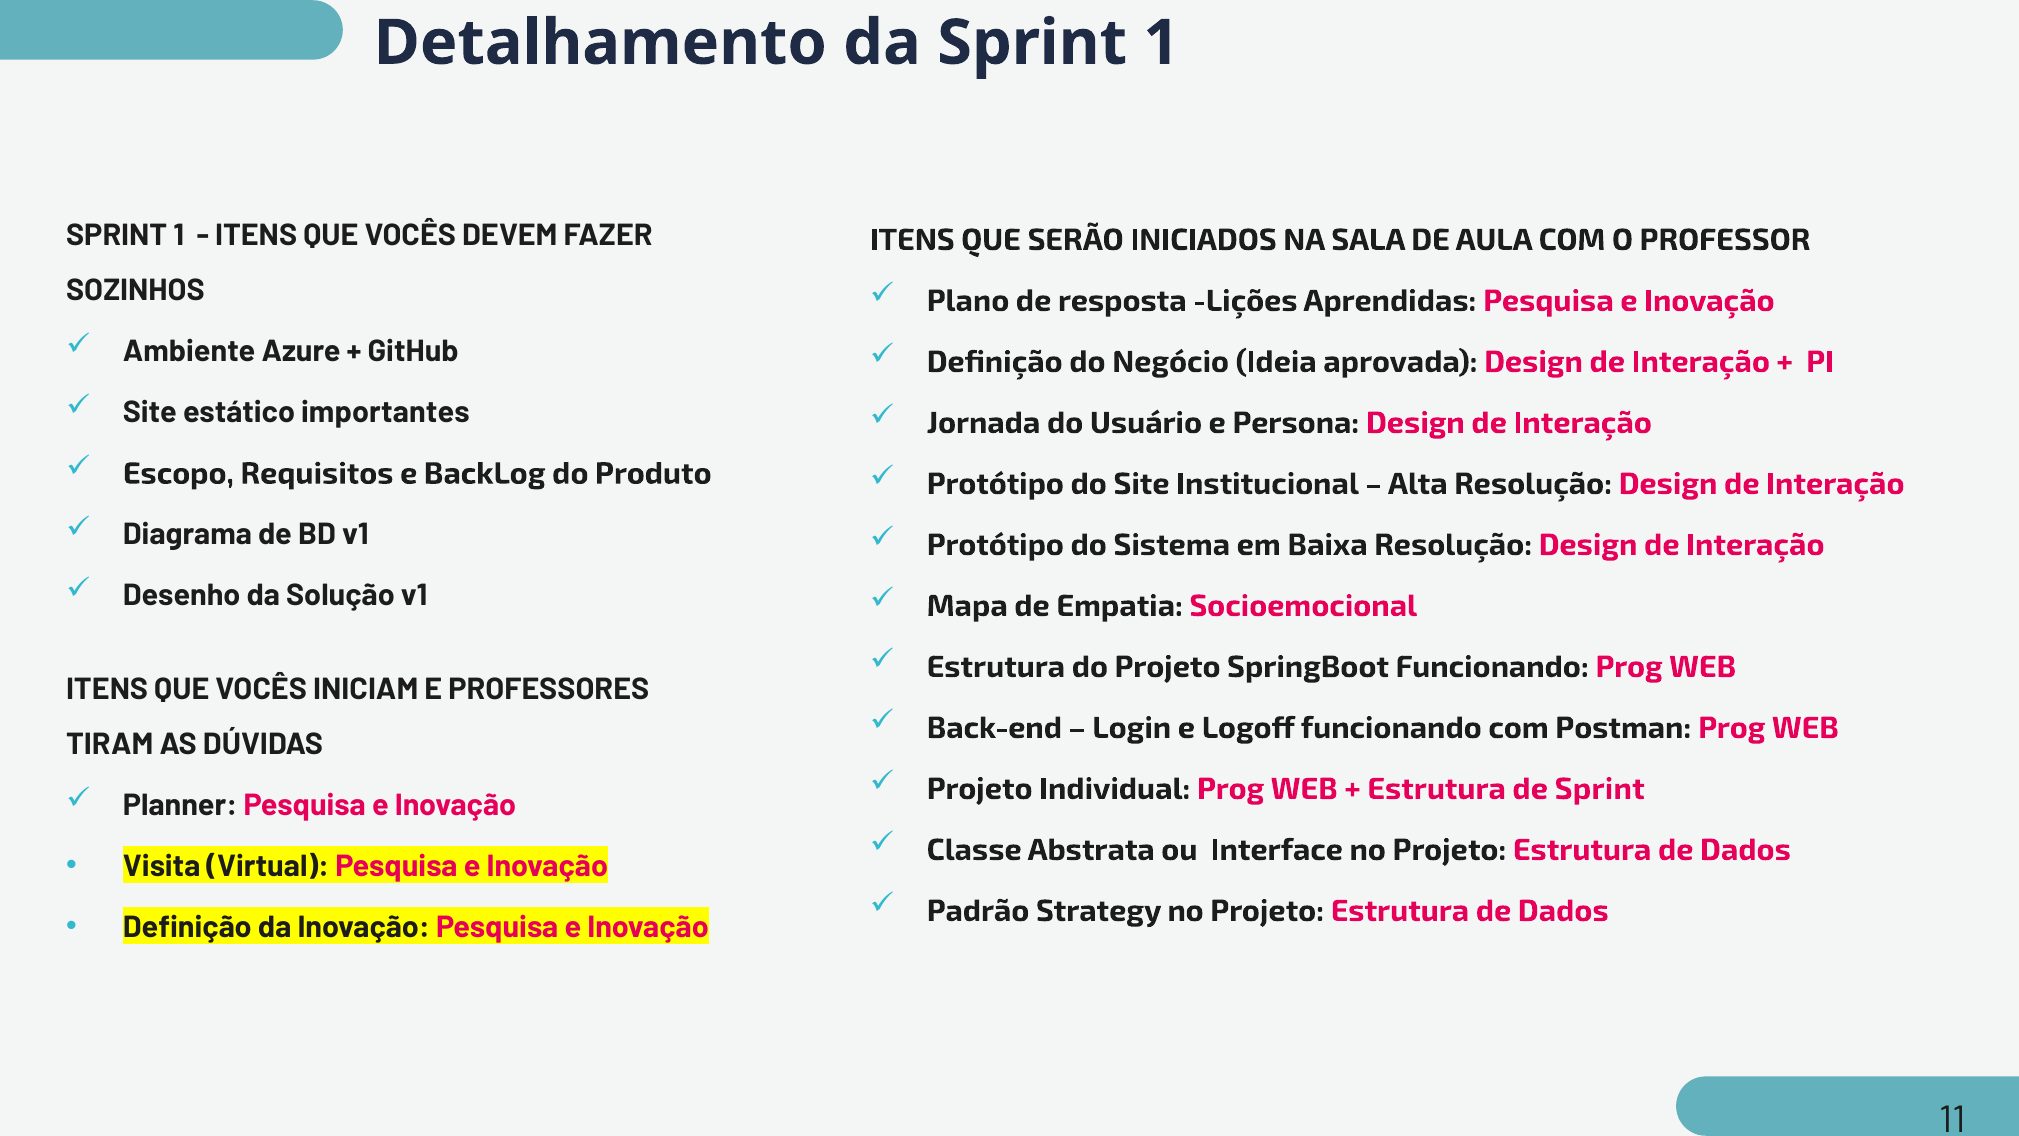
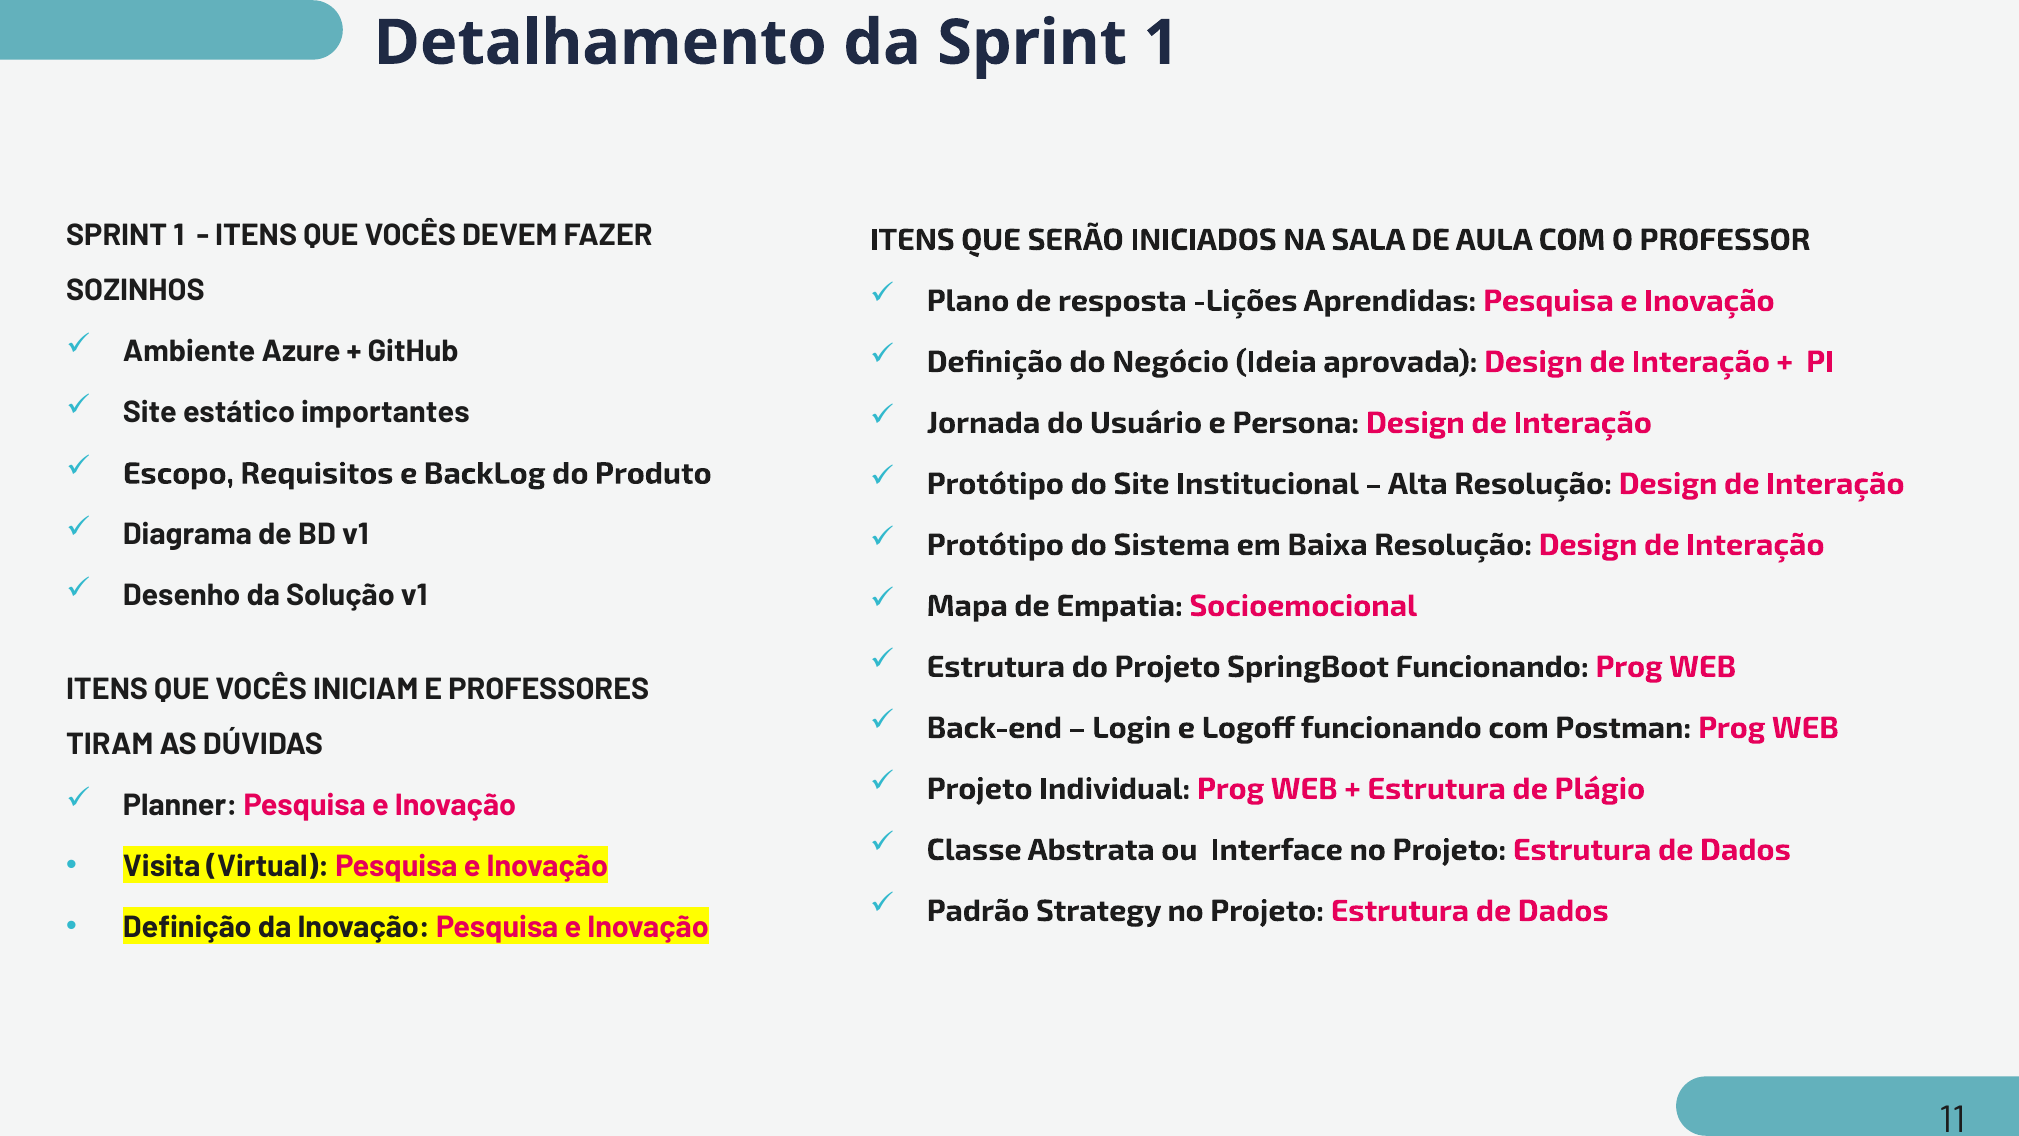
de Sprint: Sprint -> Plágio (1600, 789)
